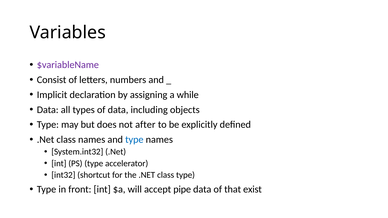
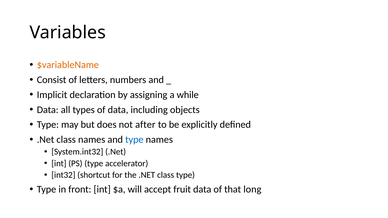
$variableName colour: purple -> orange (68, 65)
pipe: pipe -> fruit (182, 190)
exist: exist -> long (252, 190)
